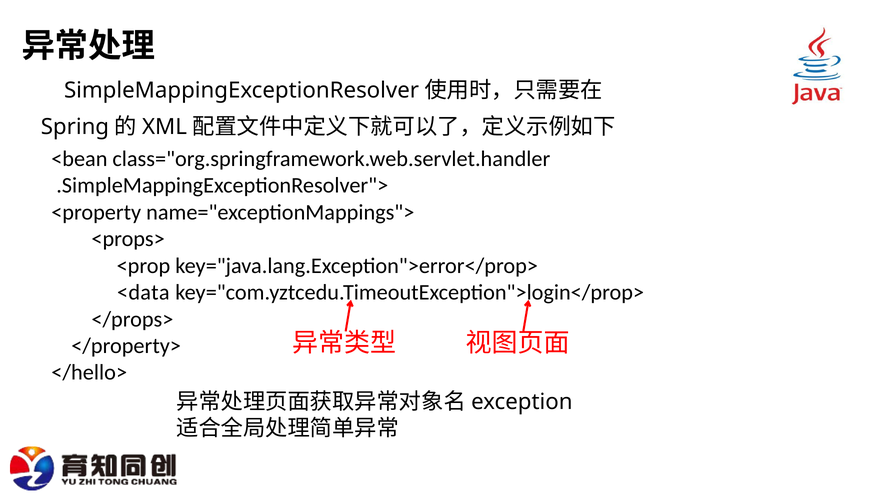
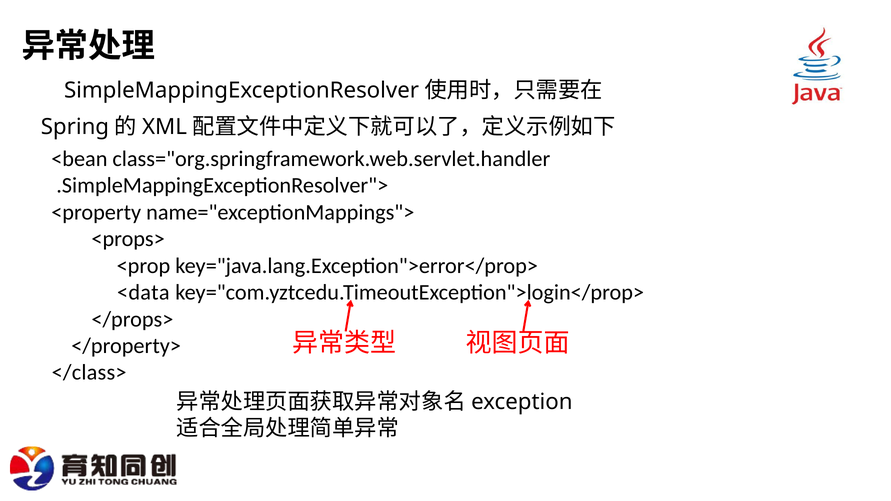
</hello>: </hello> -> </class> (89, 373)
